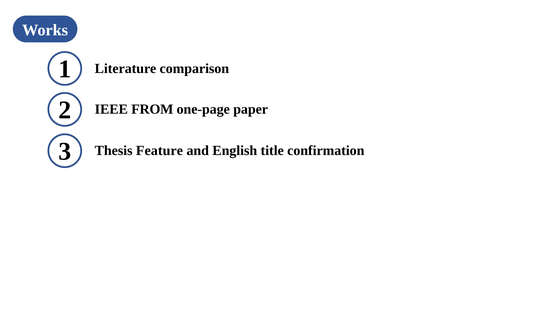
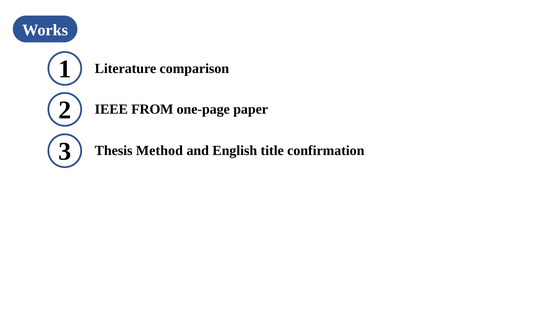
Feature: Feature -> Method (159, 151)
